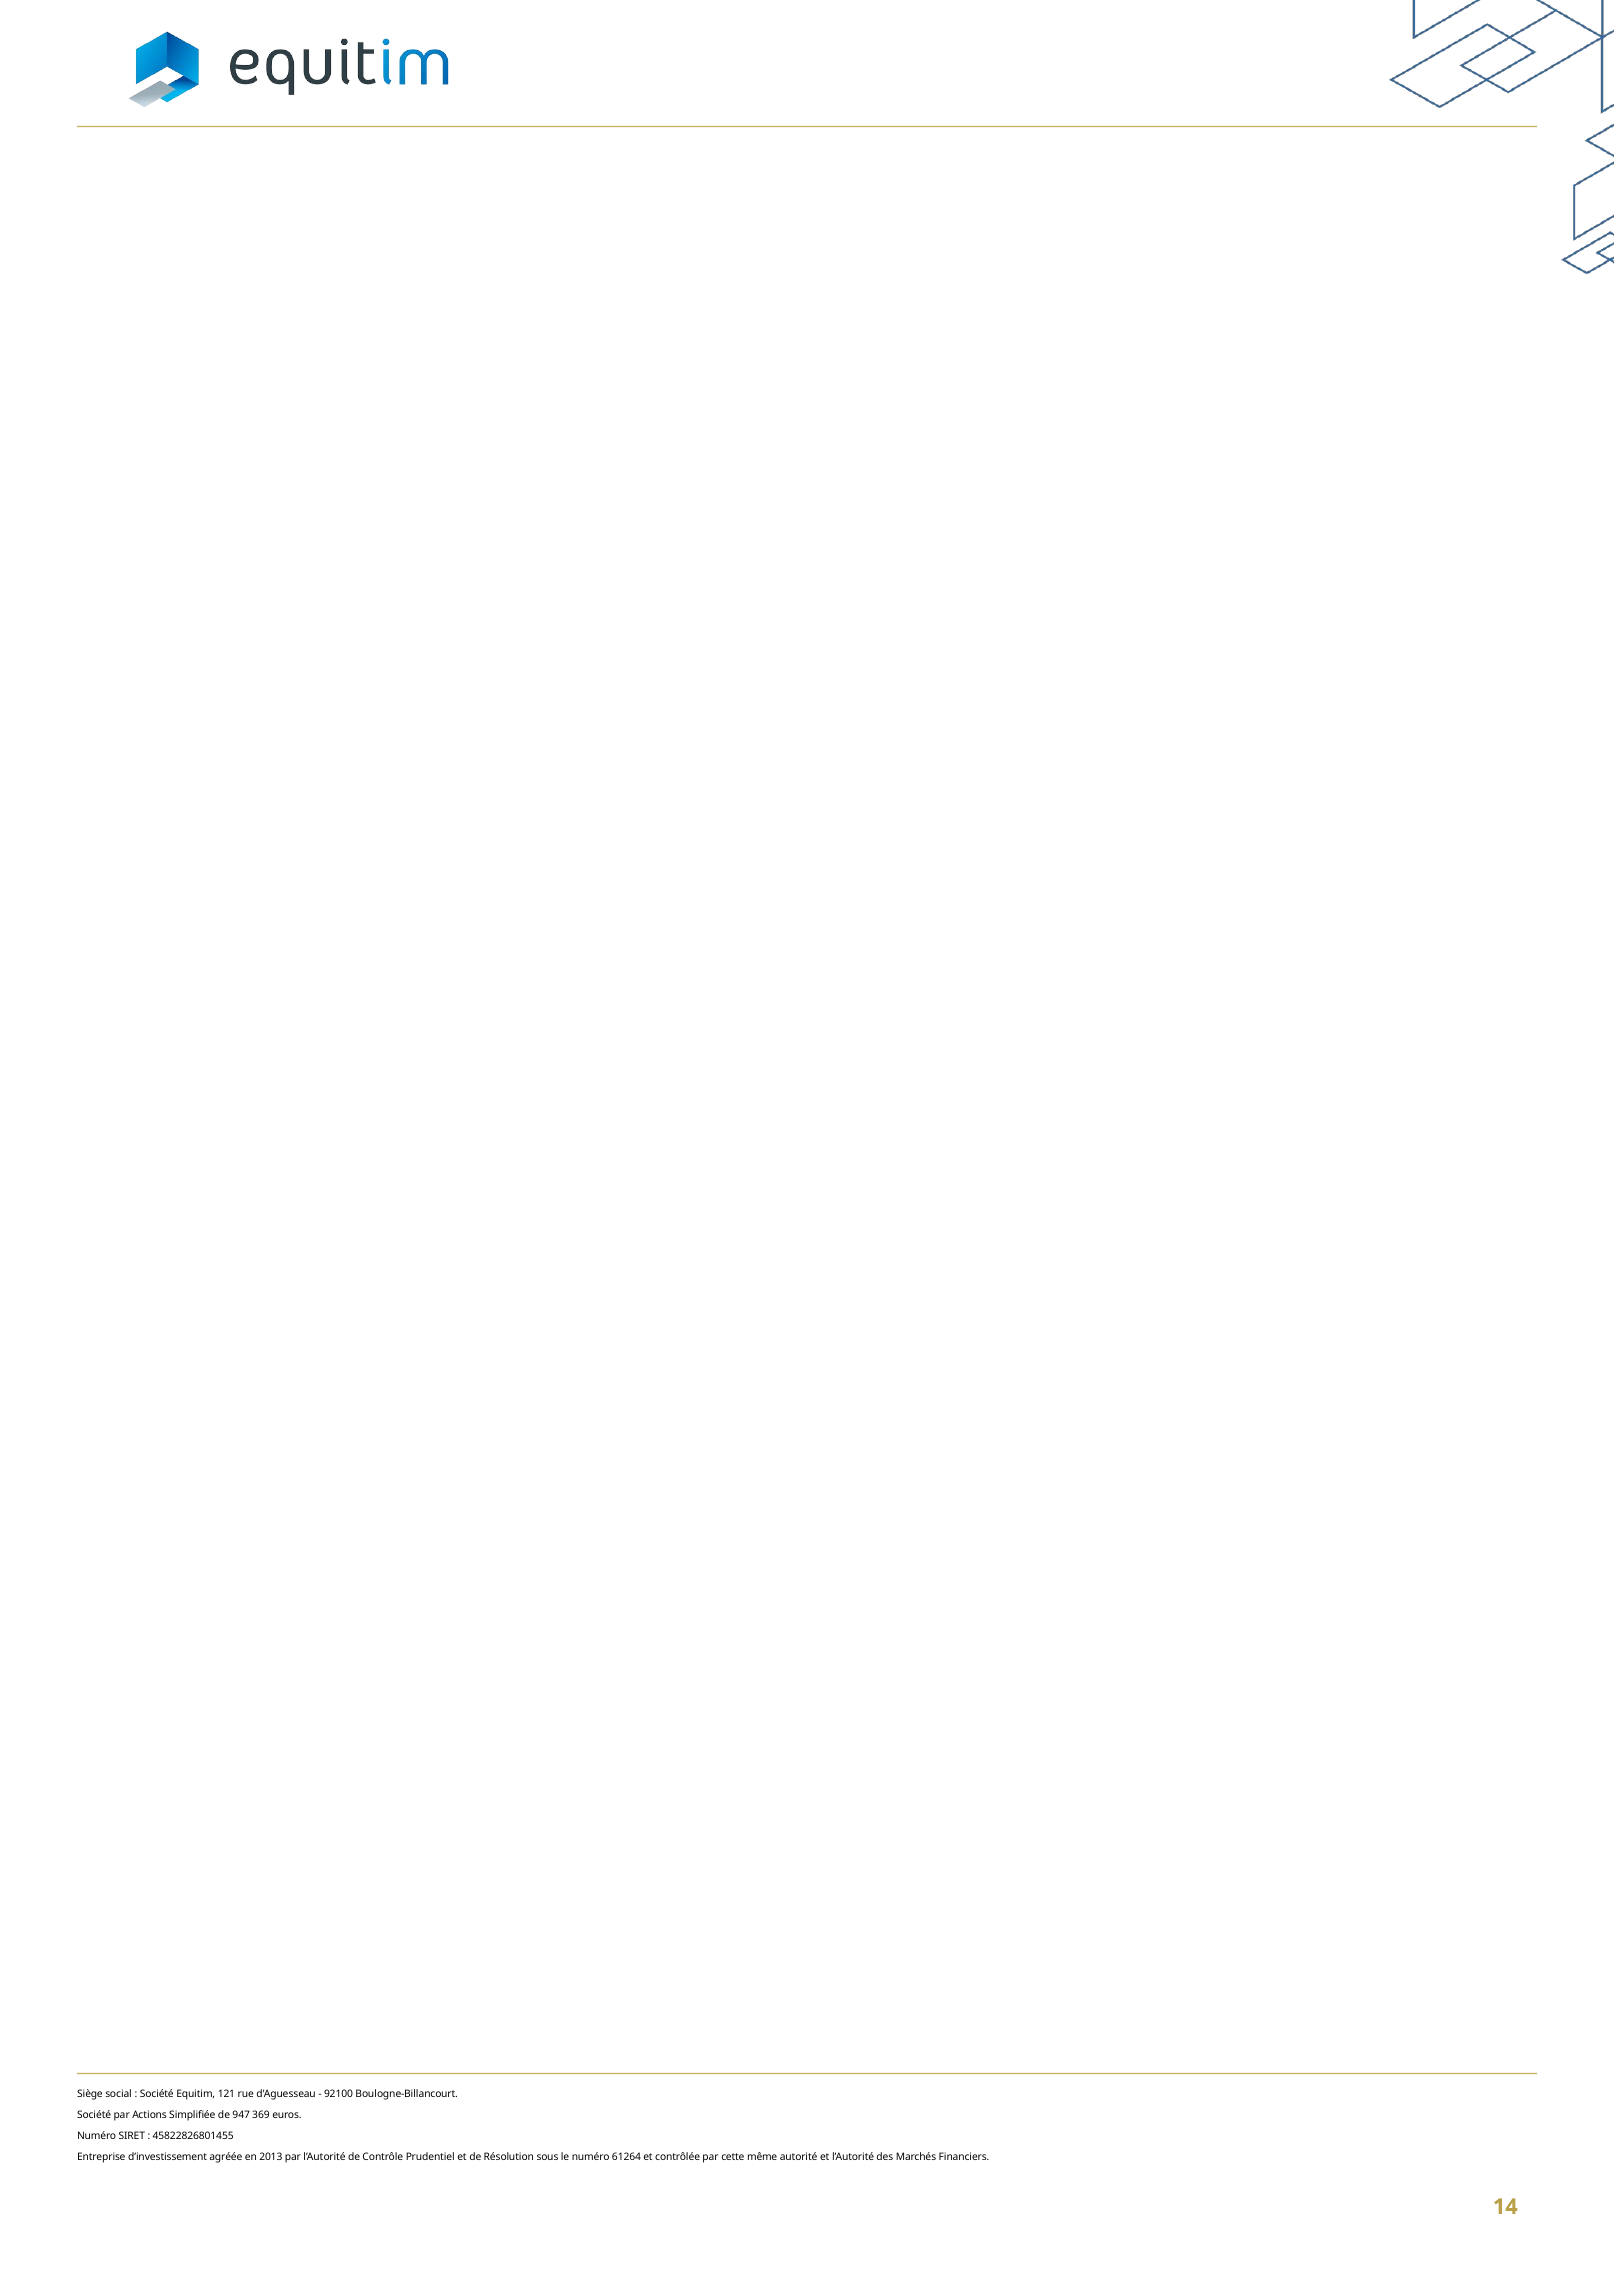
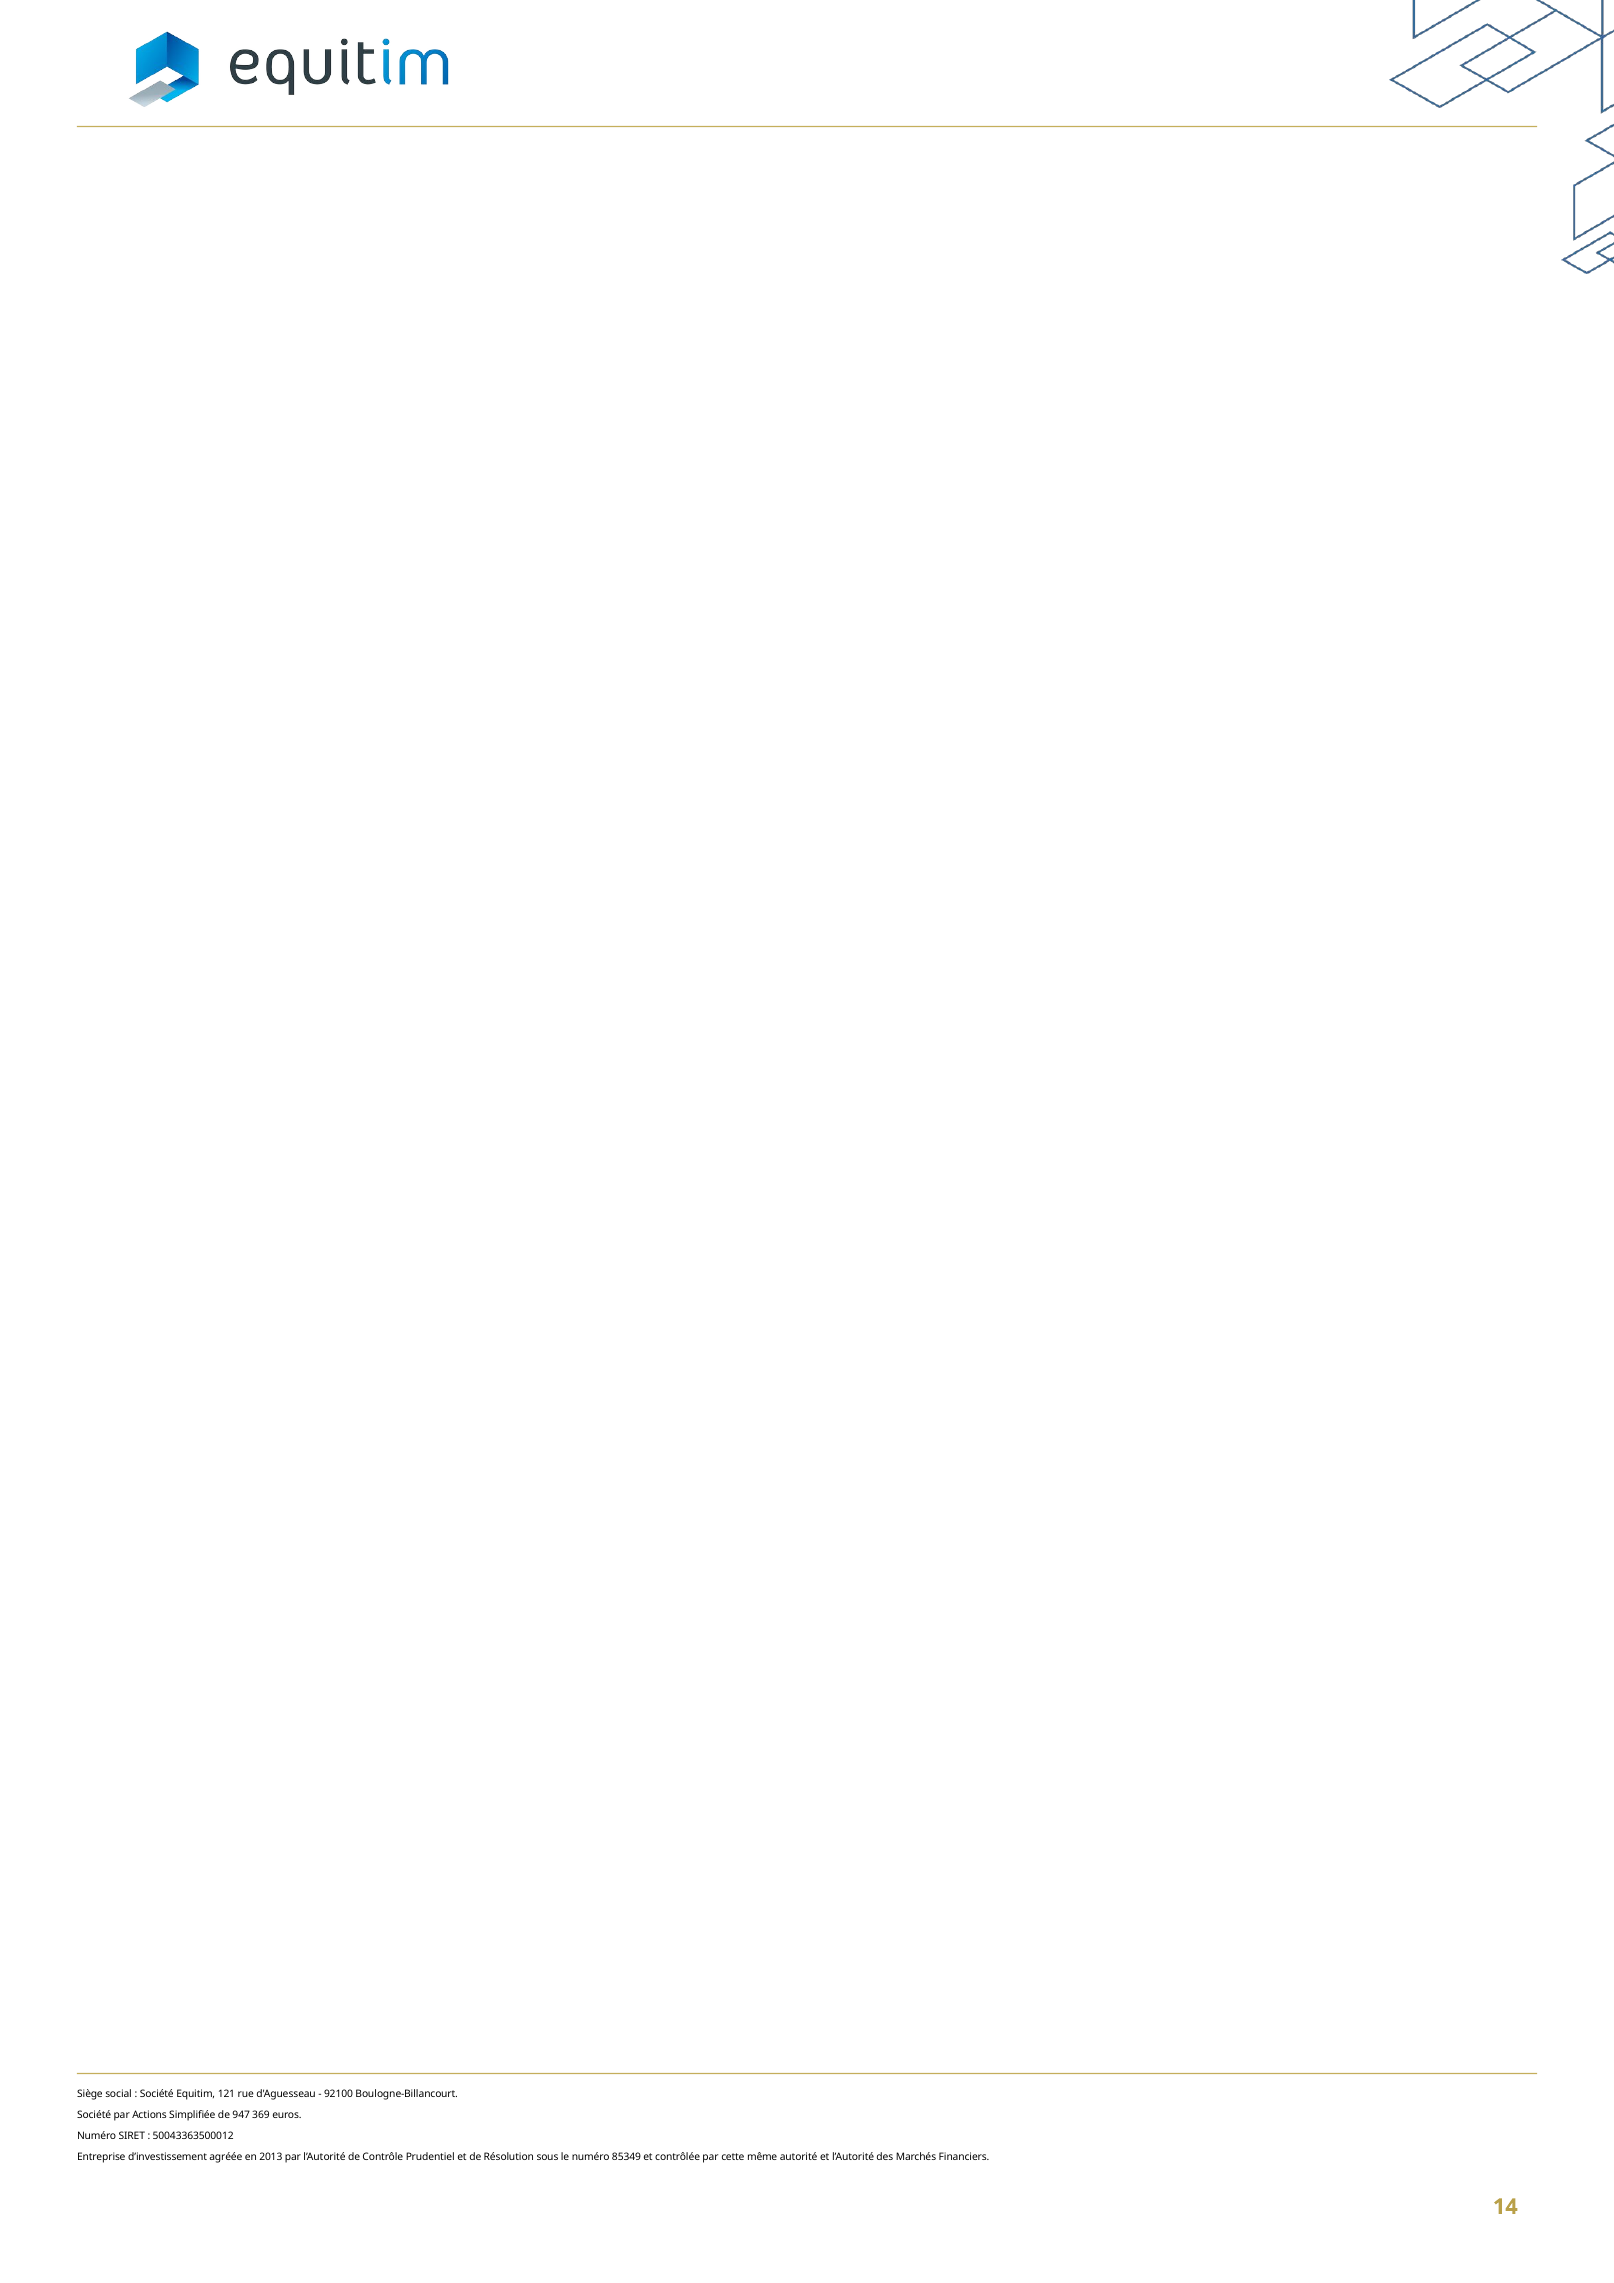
45822826801455: 45822826801455 -> 50043363500012 (193, 2136)
61264: 61264 -> 85349 (627, 2157)
